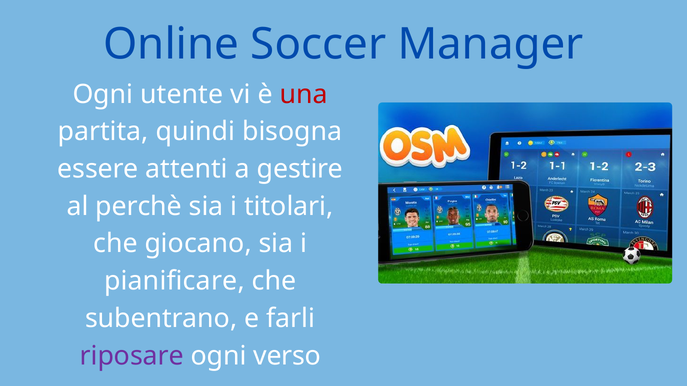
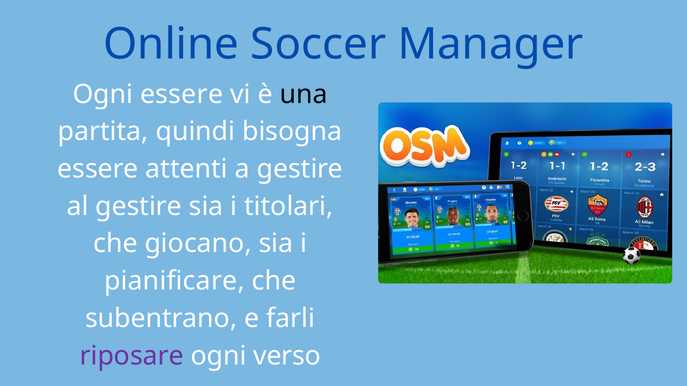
Ogni utente: utente -> essere (182, 94)
una colour: red -> black (304, 94)
al perchè: perchè -> gestire (139, 207)
